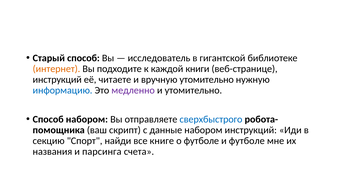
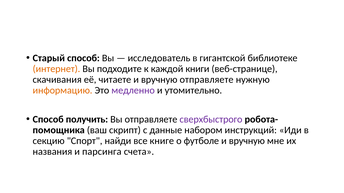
инструкций: инструкций -> скачивания (57, 80)
вручную утомительно: утомительно -> отправляете (207, 80)
информацию colour: blue -> orange (63, 91)
Способ набором: набором -> получить (87, 120)
сверхбыстрого colour: blue -> purple (211, 120)
футболе и футболе: футболе -> вручную (247, 141)
